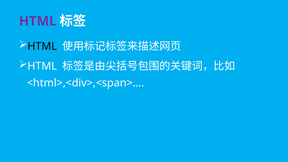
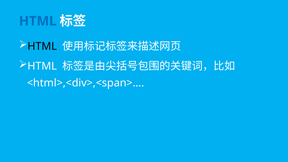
HTML colour: purple -> blue (38, 21)
